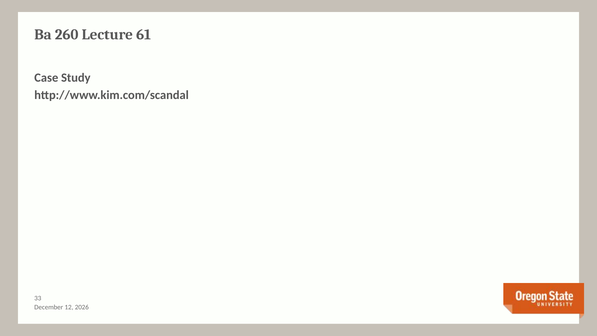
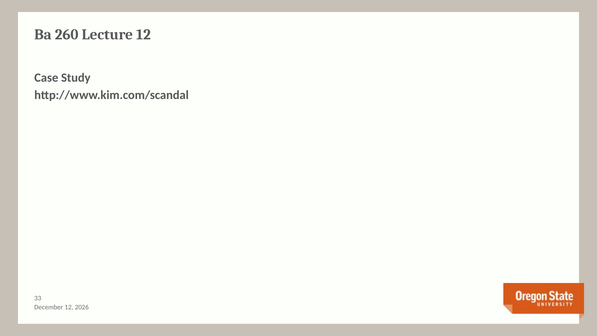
Lecture 61: 61 -> 12 (143, 35)
